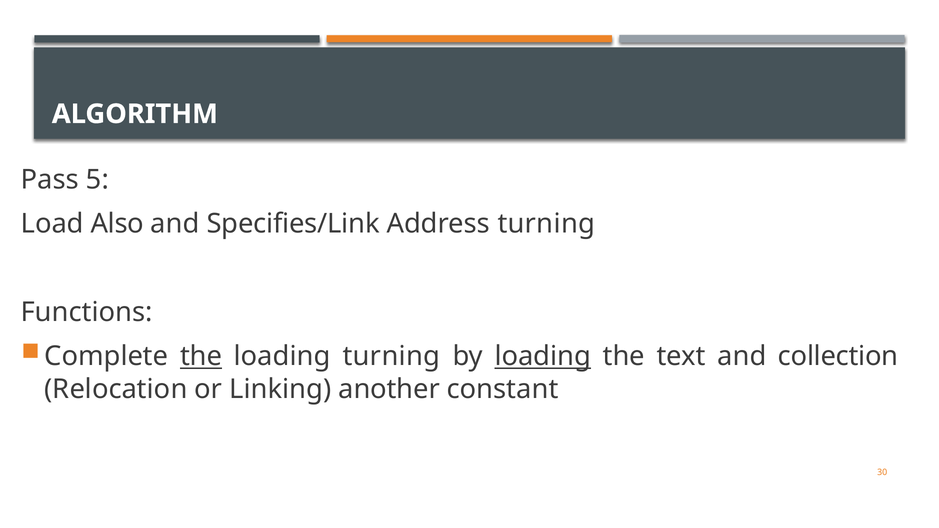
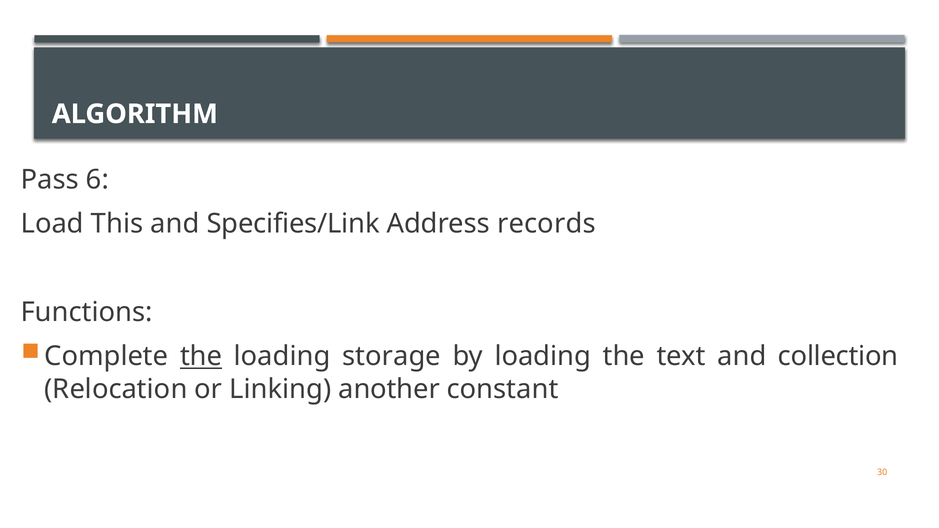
5: 5 -> 6 (97, 180)
Also: Also -> This (117, 224)
Address turning: turning -> records (546, 224)
loading turning: turning -> storage (391, 356)
loading underline: present -> none (543, 356)
